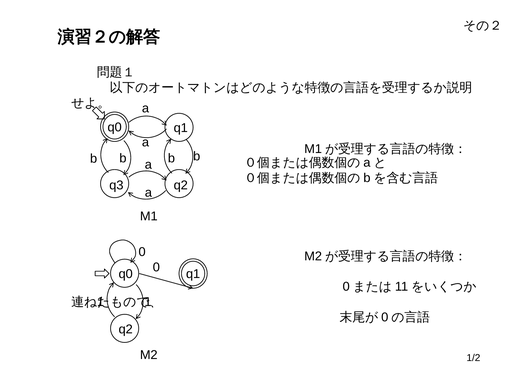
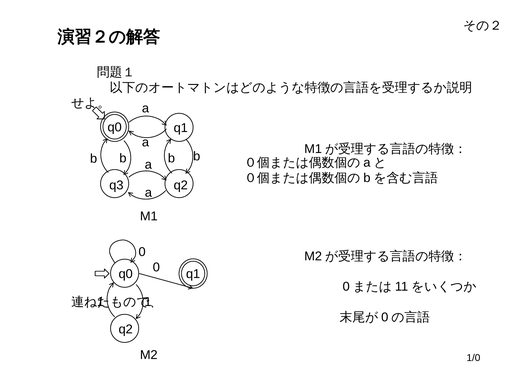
1/2: 1/2 -> 1/0 (473, 358)
